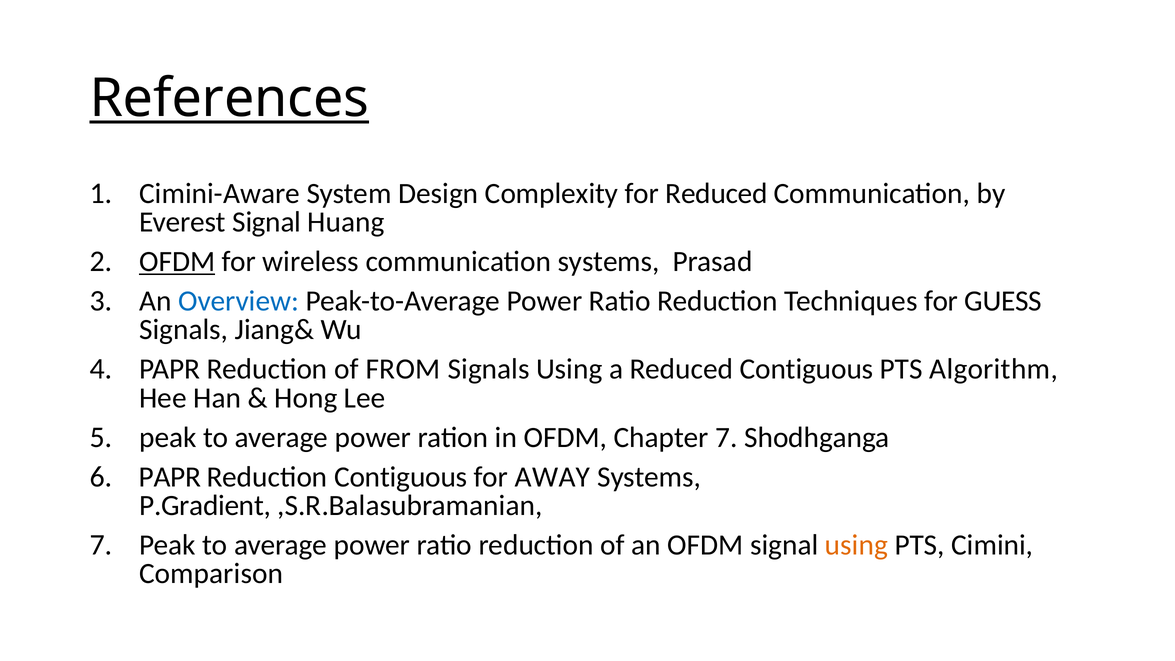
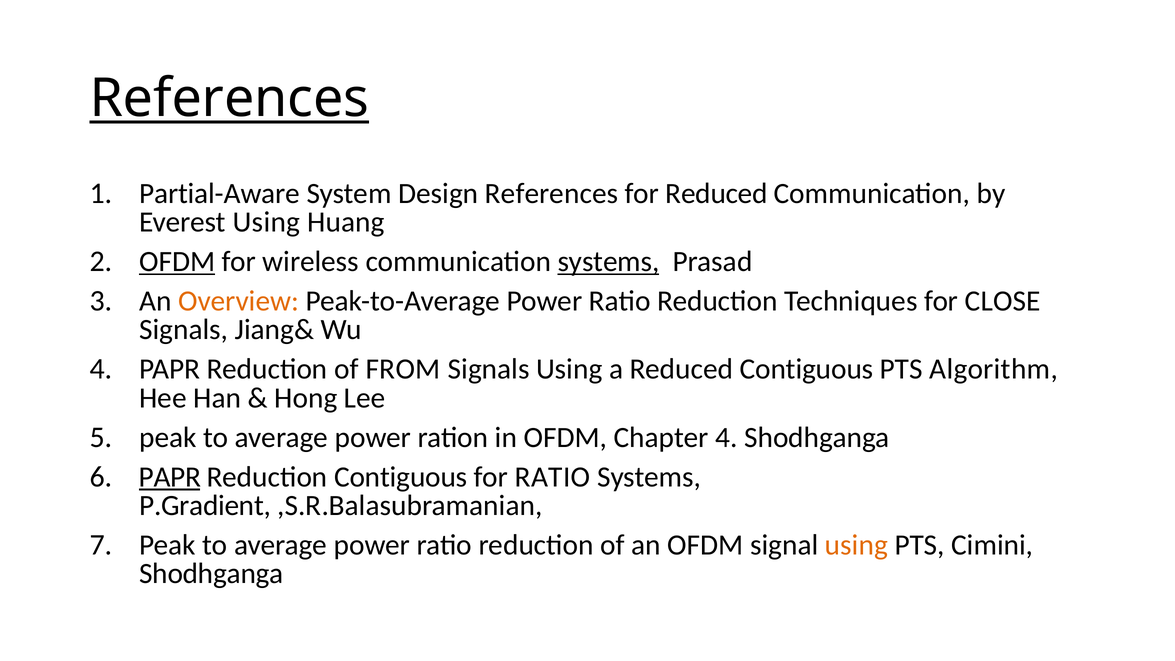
Cimini-Aware: Cimini-Aware -> Partial-Aware (220, 193)
Design Complexity: Complexity -> References (552, 193)
Everest Signal: Signal -> Using (266, 222)
systems underline: none -> present (609, 262)
Overview colour: blue -> orange (239, 301)
GUESS: GUESS -> CLOSE (1003, 301)
Chapter 7: 7 -> 4 (726, 437)
PAPR underline: none -> present (170, 477)
for AWAY: AWAY -> RATIO (553, 477)
Comparison: Comparison -> Shodhganga (211, 574)
